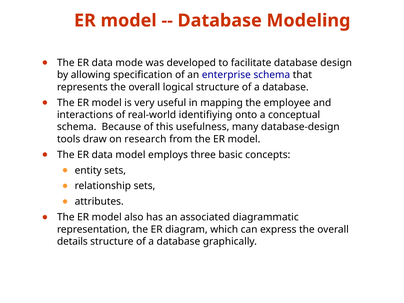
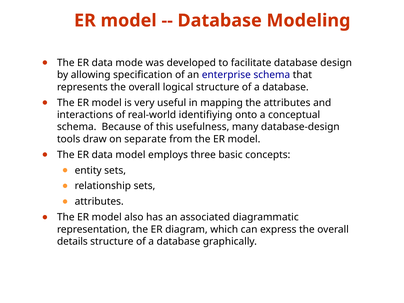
the employee: employee -> attributes (287, 103)
research: research -> separate (145, 139)
